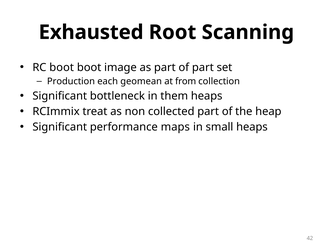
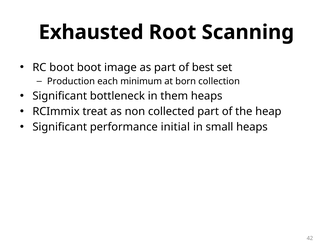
of part: part -> best (203, 67)
geomean: geomean -> minimum (141, 81)
from: from -> born (186, 81)
maps: maps -> initial (175, 127)
